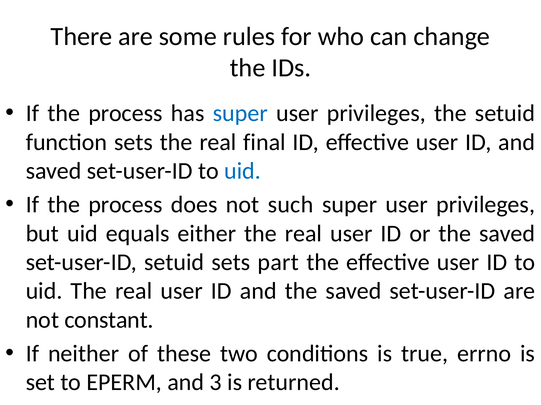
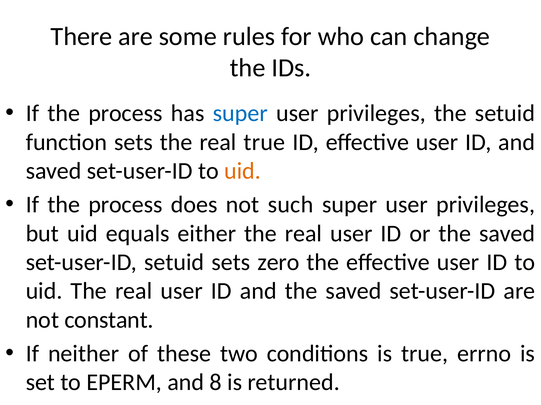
real final: final -> true (264, 142)
uid colour: blue -> orange (243, 171)
part: part -> zero (278, 263)
3: 3 -> 8 (216, 383)
